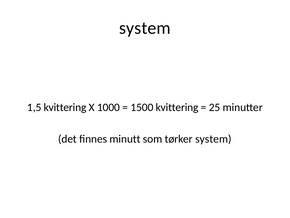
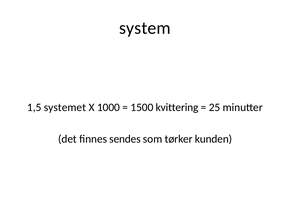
1,5 kvittering: kvittering -> systemet (65, 107)
minutt: minutt -> sendes (125, 139)
tørker system: system -> kunden (214, 139)
